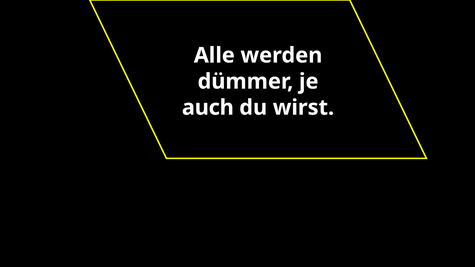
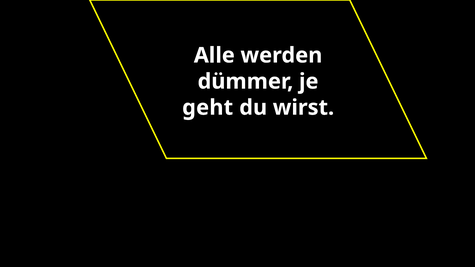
auch: auch -> geht (208, 108)
